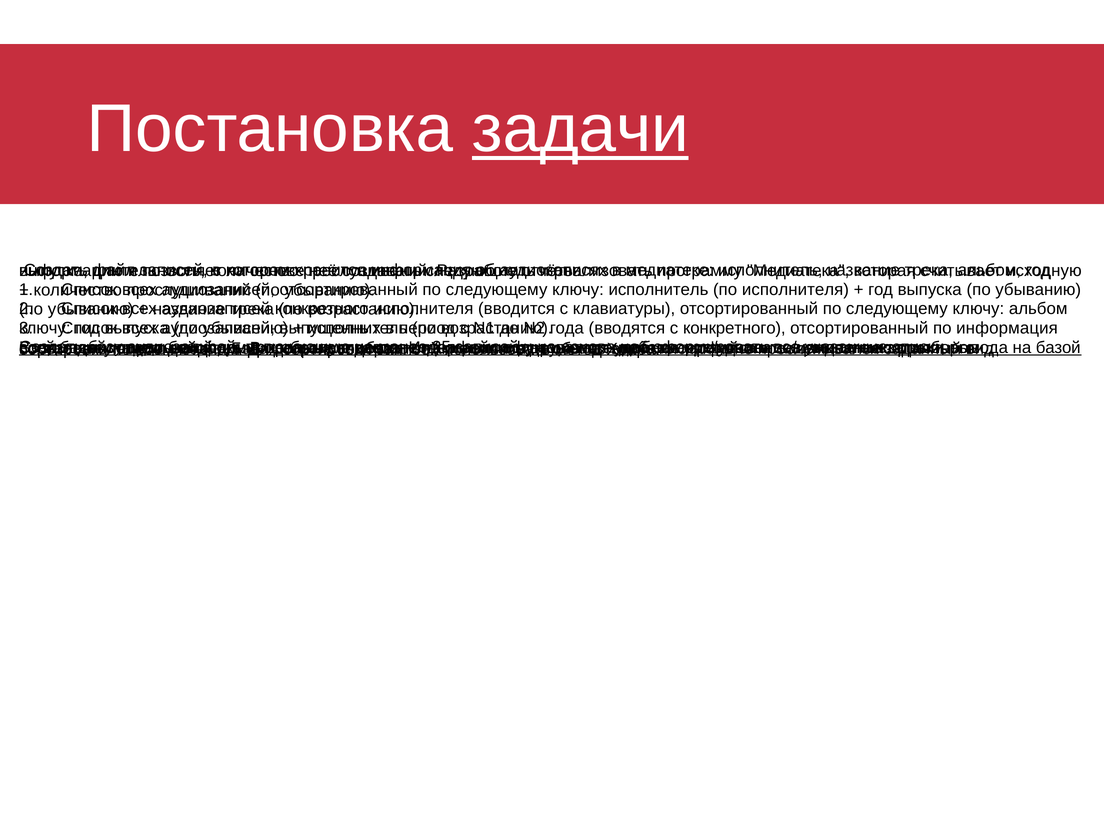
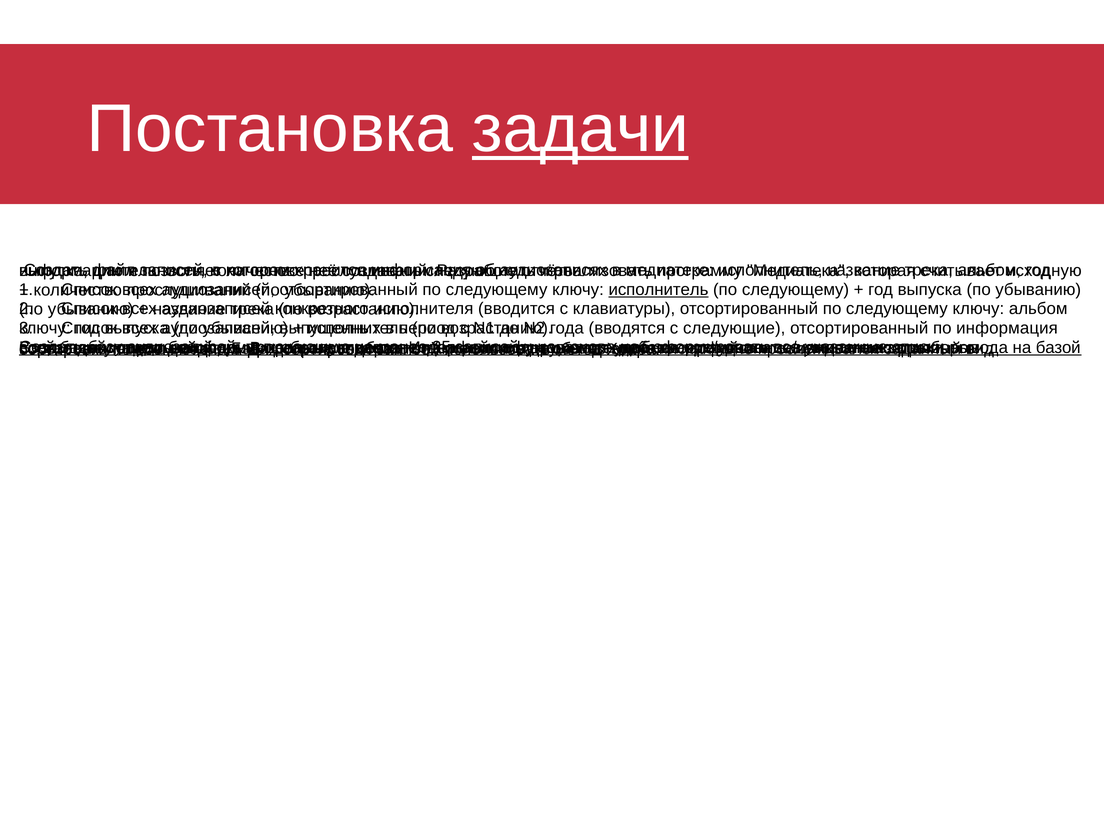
исполнитель underline: none -> present (658, 290)
исполнителя: исполнителя -> следующему (796, 290)
с конкретного: конкретного -> следующие (734, 328)
